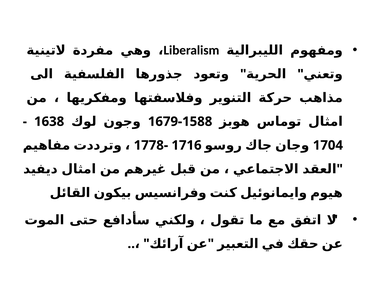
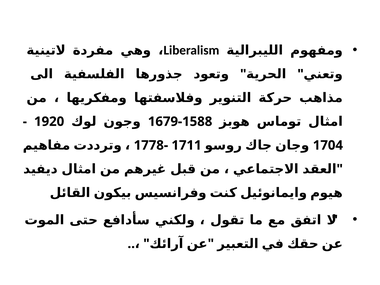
1638: 1638 -> 1920 (49, 122)
1716: 1716 -> 1711 (187, 145)
